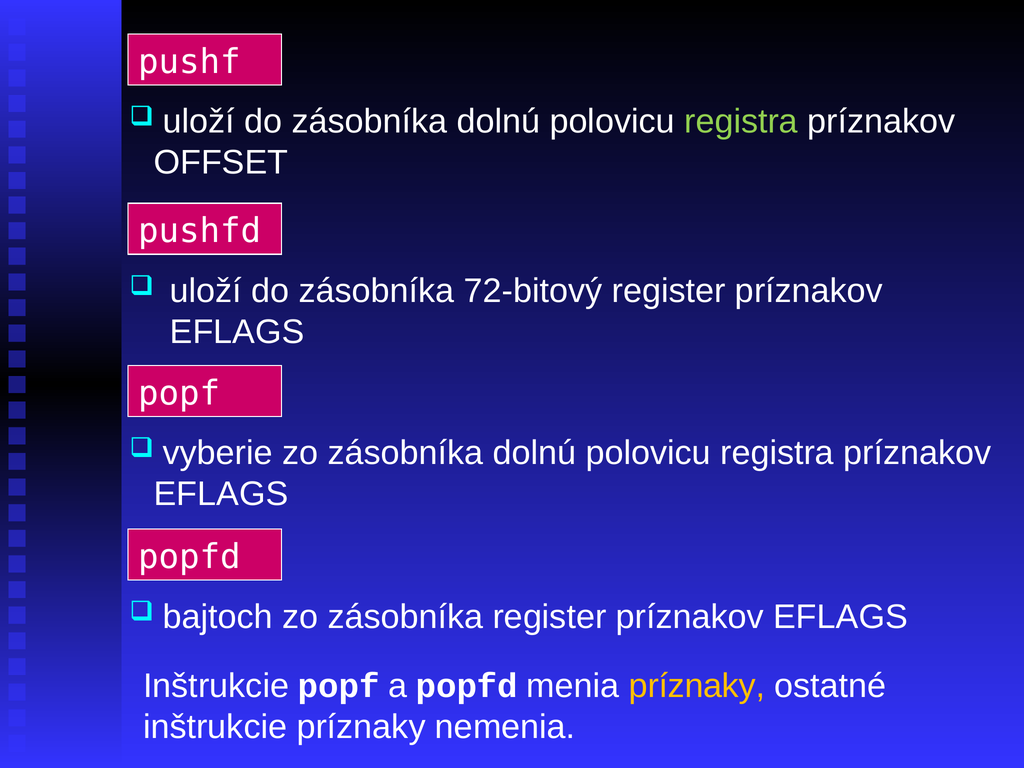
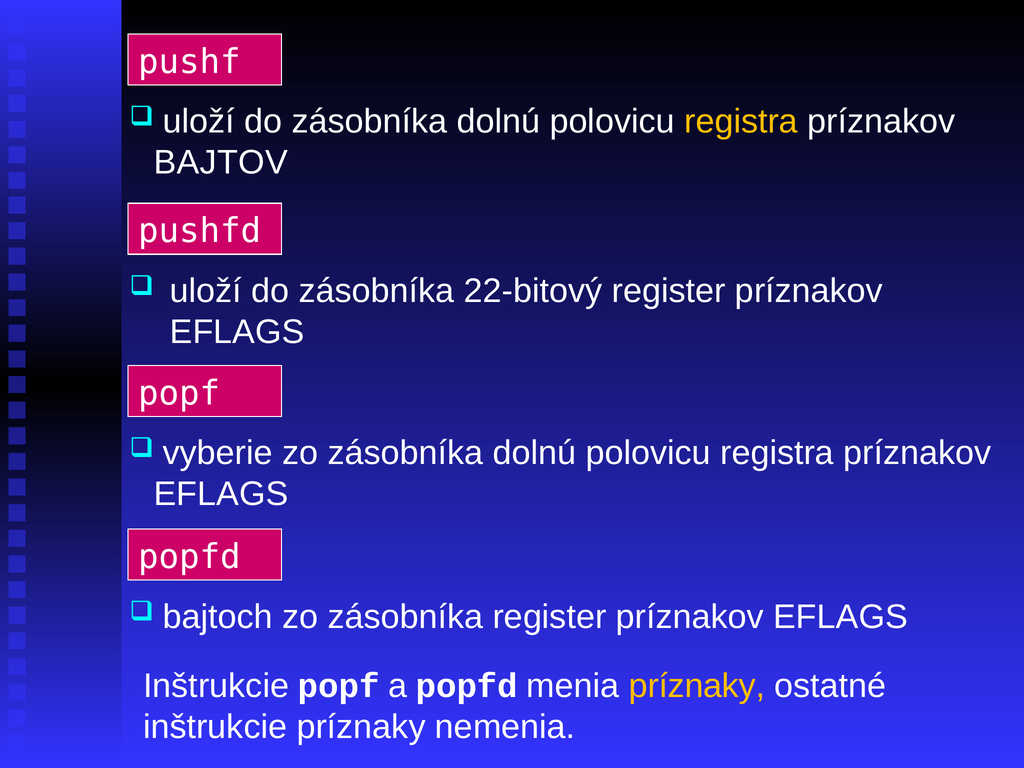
registra colour: light green -> yellow (741, 122)
OFFSET: OFFSET -> BAJTOV (221, 163)
72-bitový: 72-bitový -> 22-bitový (533, 291)
